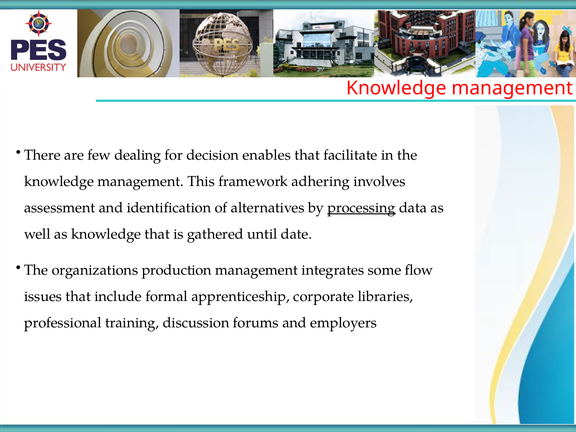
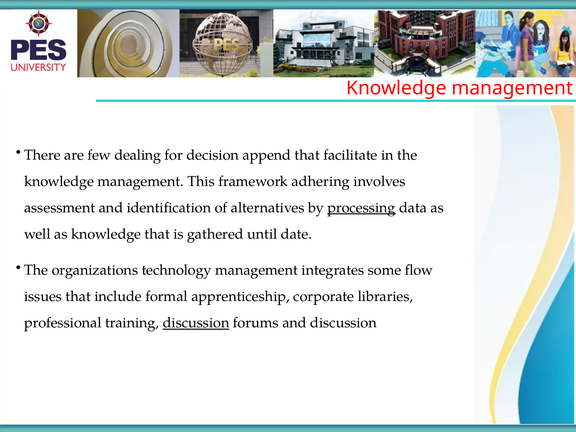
enables: enables -> append (267, 155)
production: production -> technology (177, 270)
discussion underline: none -> present (196, 323)
and employers: employers -> discussion (344, 323)
